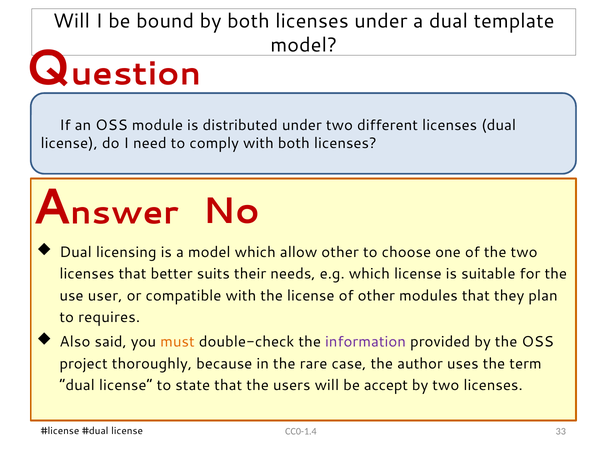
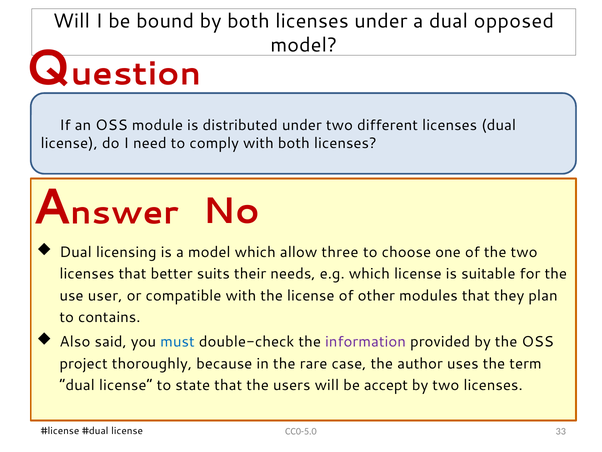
template: template -> opposed (514, 21)
allow other: other -> three (340, 252)
requires: requires -> contains (109, 317)
must colour: orange -> blue (177, 342)
CC0-1.4: CC0-1.4 -> CC0-5.0 (301, 431)
